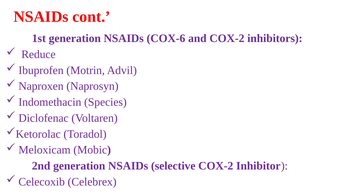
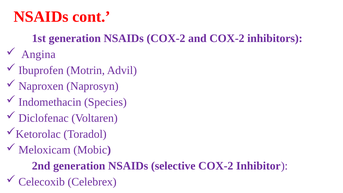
NSAIDs COX-6: COX-6 -> COX-2 (166, 38)
Reduce: Reduce -> Angina (38, 54)
